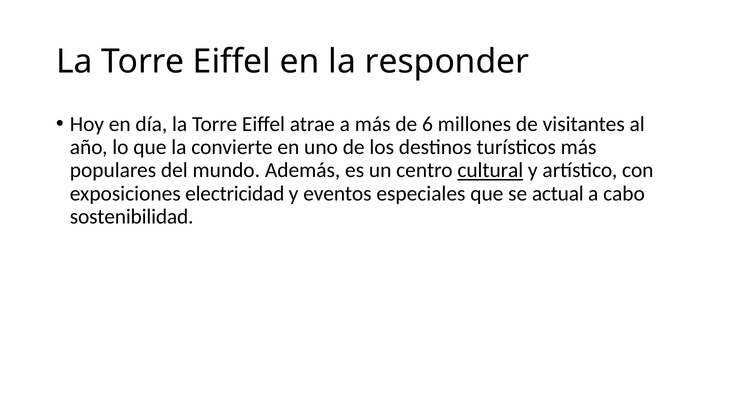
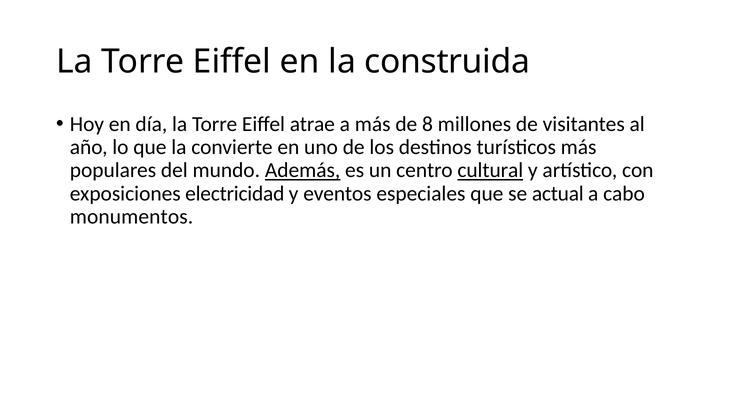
responder: responder -> construida (447, 62)
6: 6 -> 8 (428, 124)
Además underline: none -> present (303, 171)
sostenibilidad: sostenibilidad -> monumentos (132, 217)
